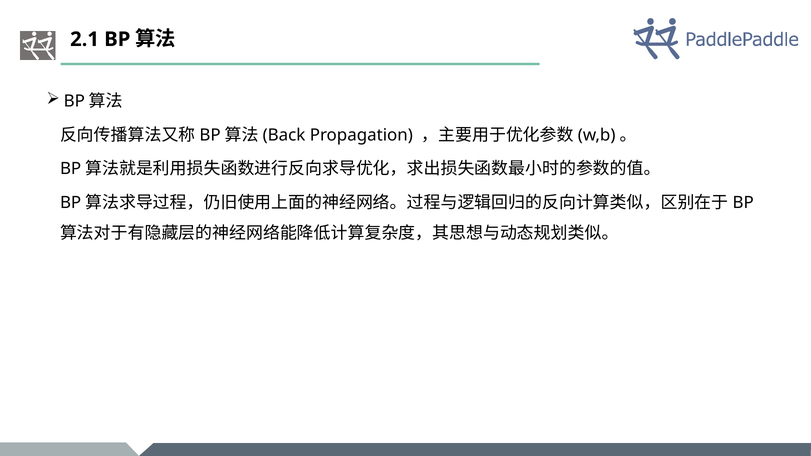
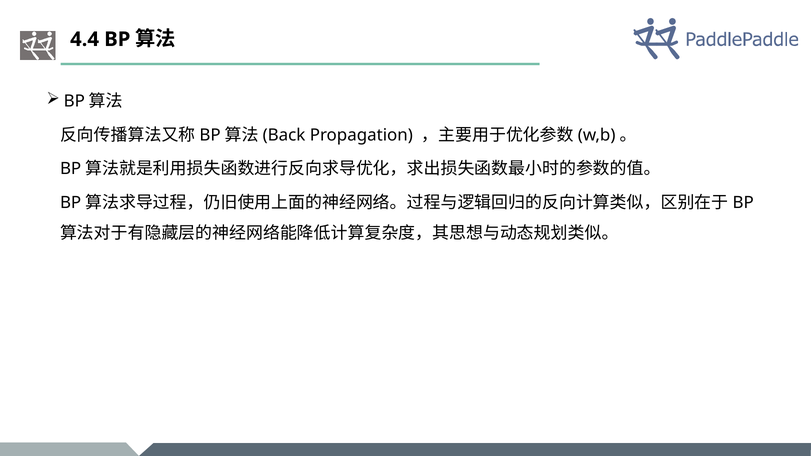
2.1: 2.1 -> 4.4 (85, 39)
